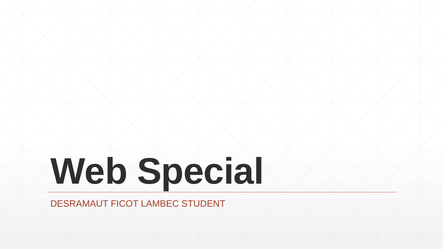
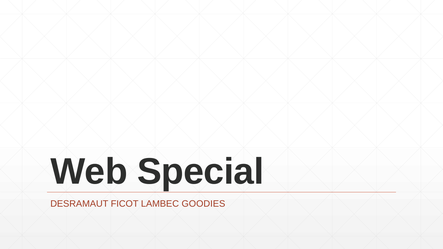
STUDENT: STUDENT -> GOODIES (203, 204)
